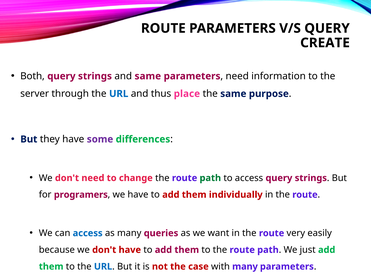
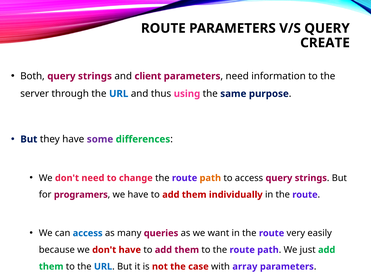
and same: same -> client (148, 76)
place: place -> using (187, 94)
path colour: green -> orange (210, 178)
with many: many -> array (245, 267)
